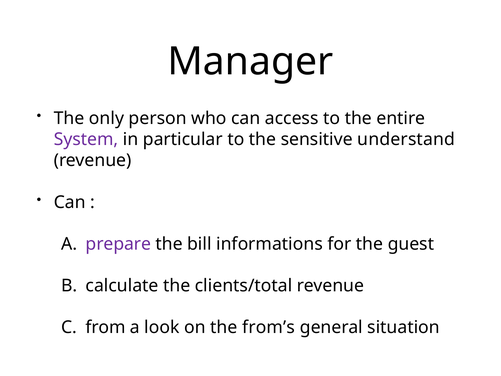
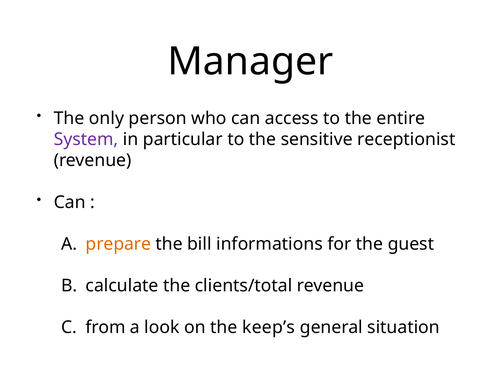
understand: understand -> receptionist (406, 139)
prepare colour: purple -> orange (118, 244)
from’s: from’s -> keep’s (269, 327)
